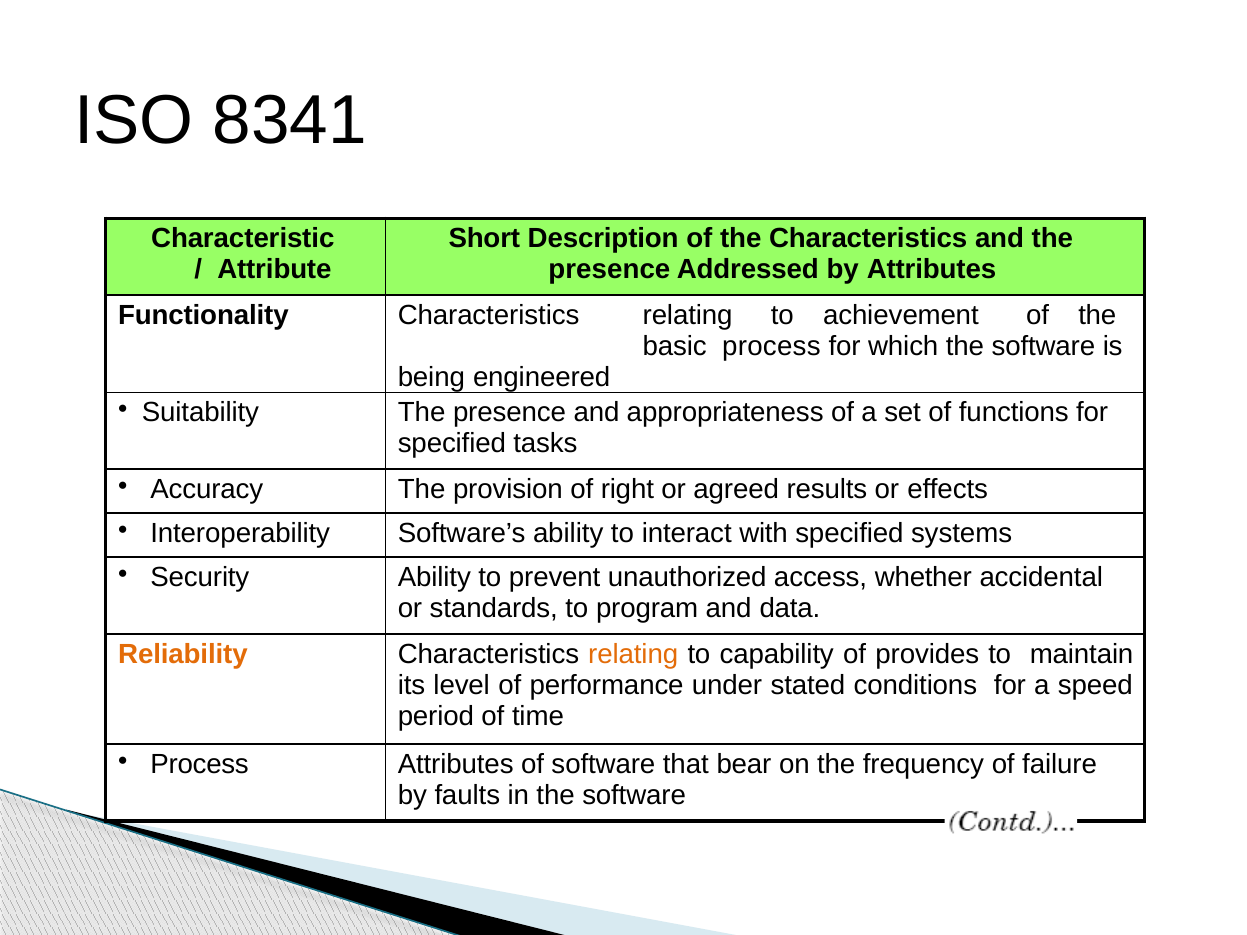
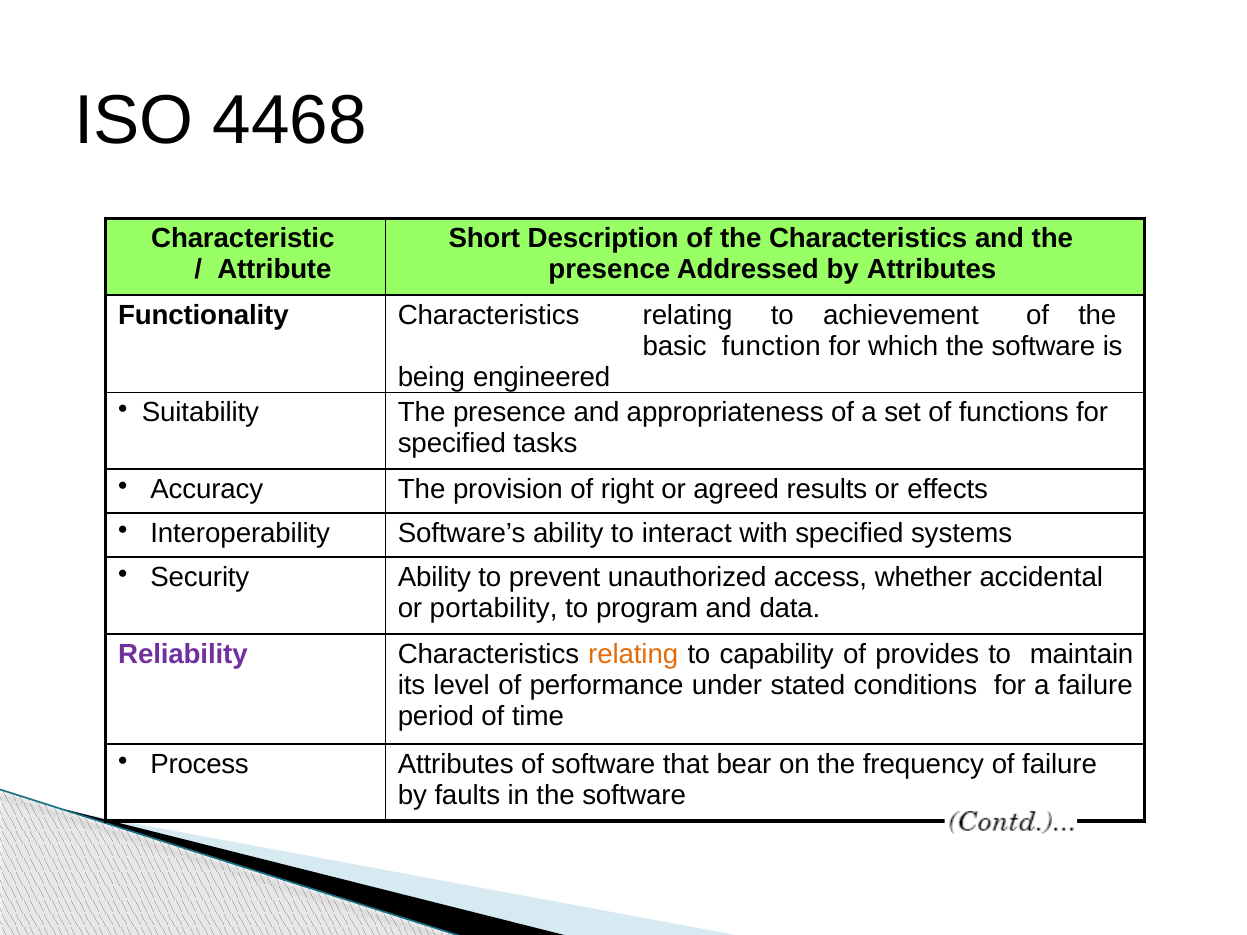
8341: 8341 -> 4468 (290, 120)
basic process: process -> function (771, 347)
standards: standards -> portability (494, 609)
Reliability colour: orange -> purple (183, 655)
a speed: speed -> failure (1095, 686)
